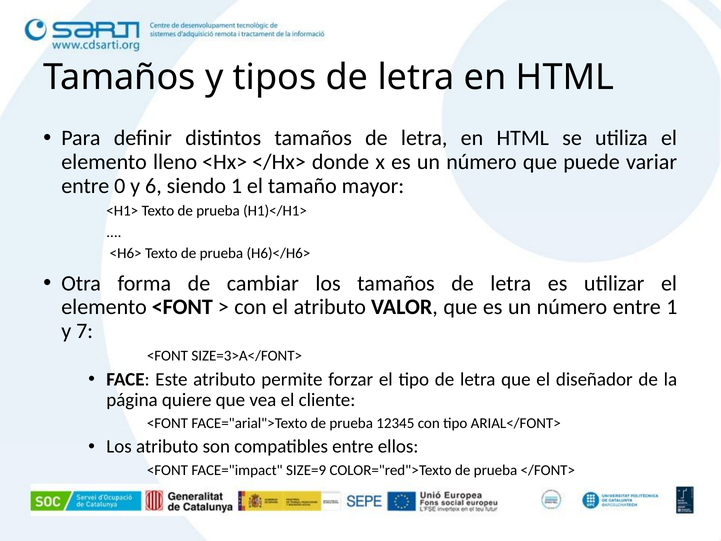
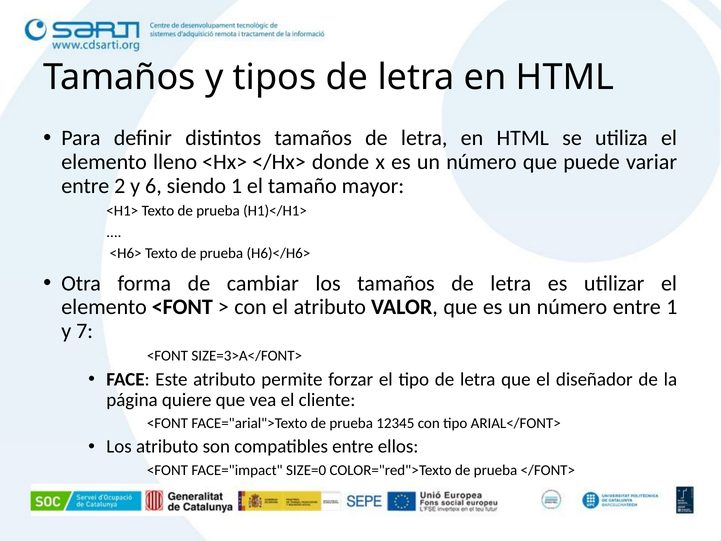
0: 0 -> 2 (120, 186)
SIZE=9: SIZE=9 -> SIZE=0 (306, 470)
